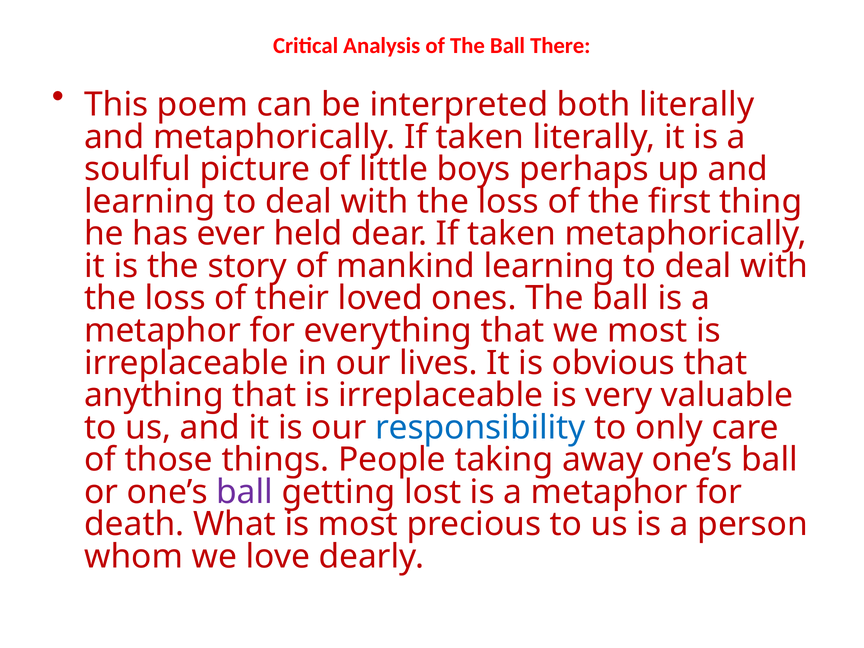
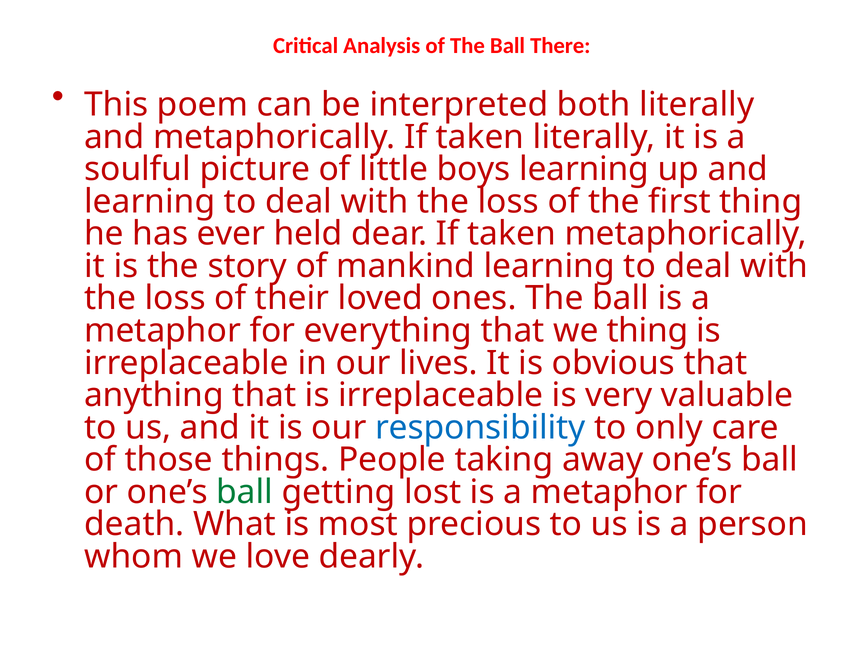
boys perhaps: perhaps -> learning (584, 169)
we most: most -> thing (647, 331)
ball colour: purple -> green (245, 492)
